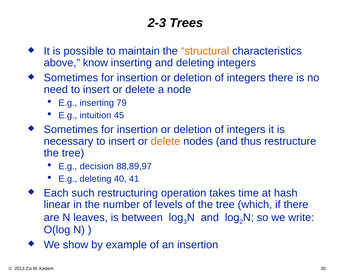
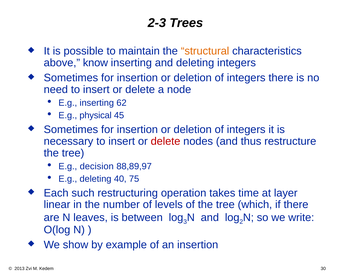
79: 79 -> 62 (121, 103)
intuition: intuition -> physical (96, 116)
delete colour: orange -> red (166, 141)
41: 41 -> 75 (134, 179)
hash: hash -> layer (286, 193)
